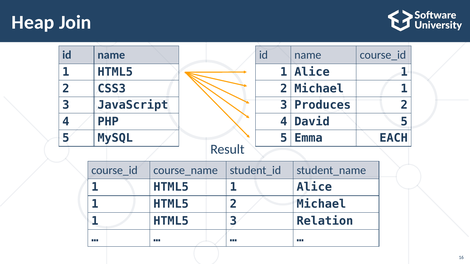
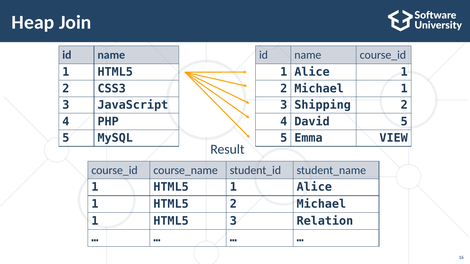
Produces: Produces -> Shipping (323, 105)
EACH: EACH -> VIEW (394, 138)
